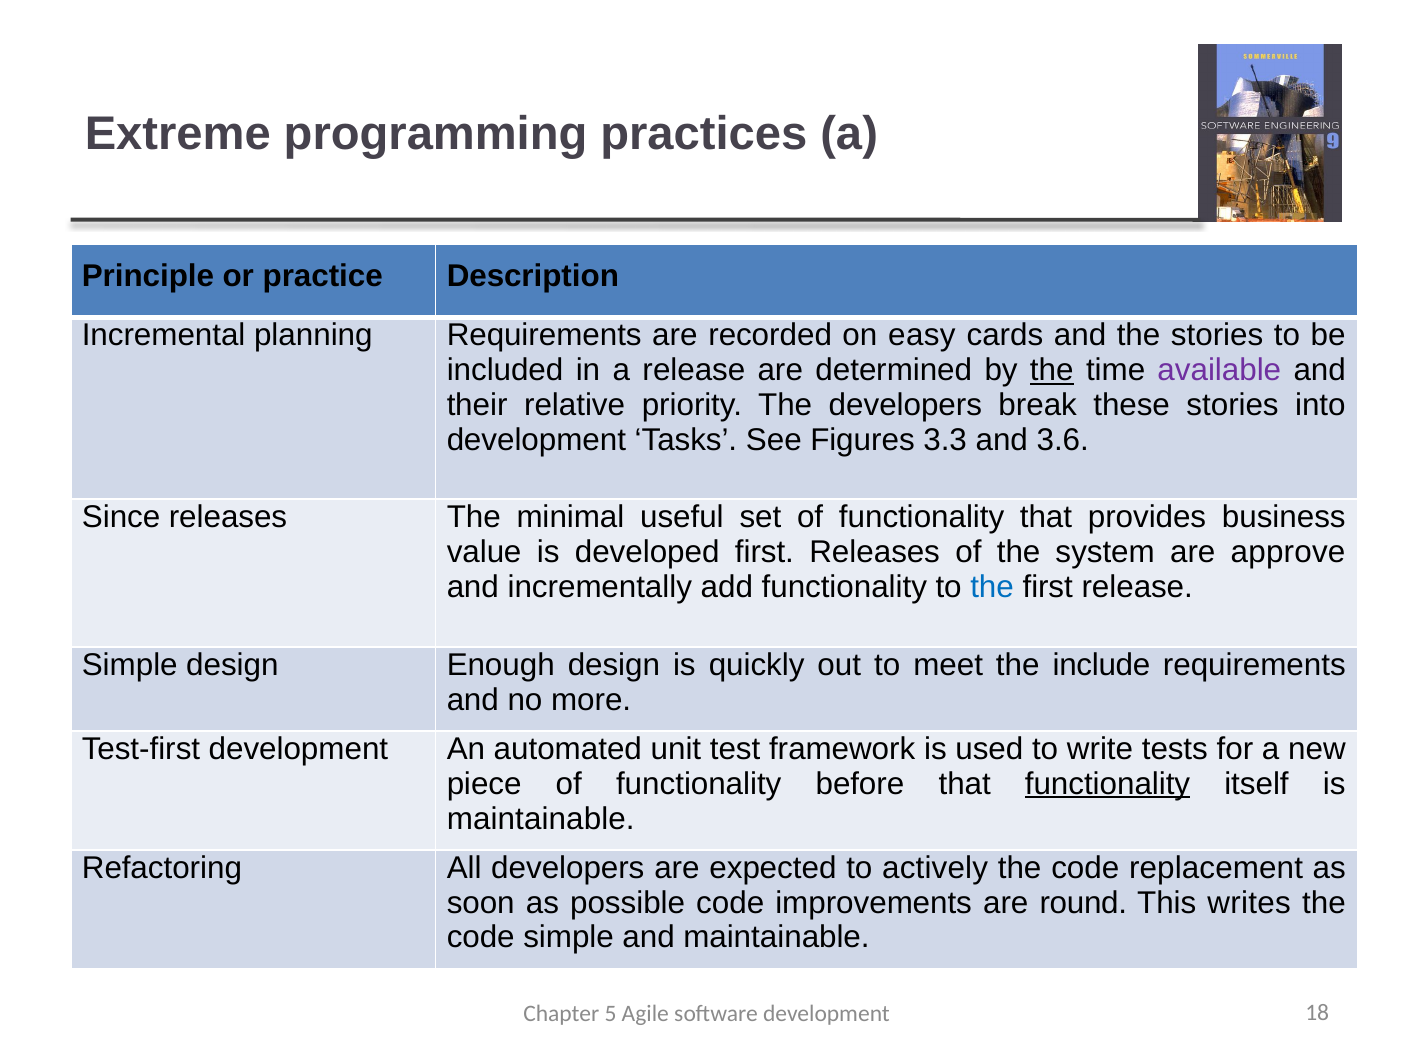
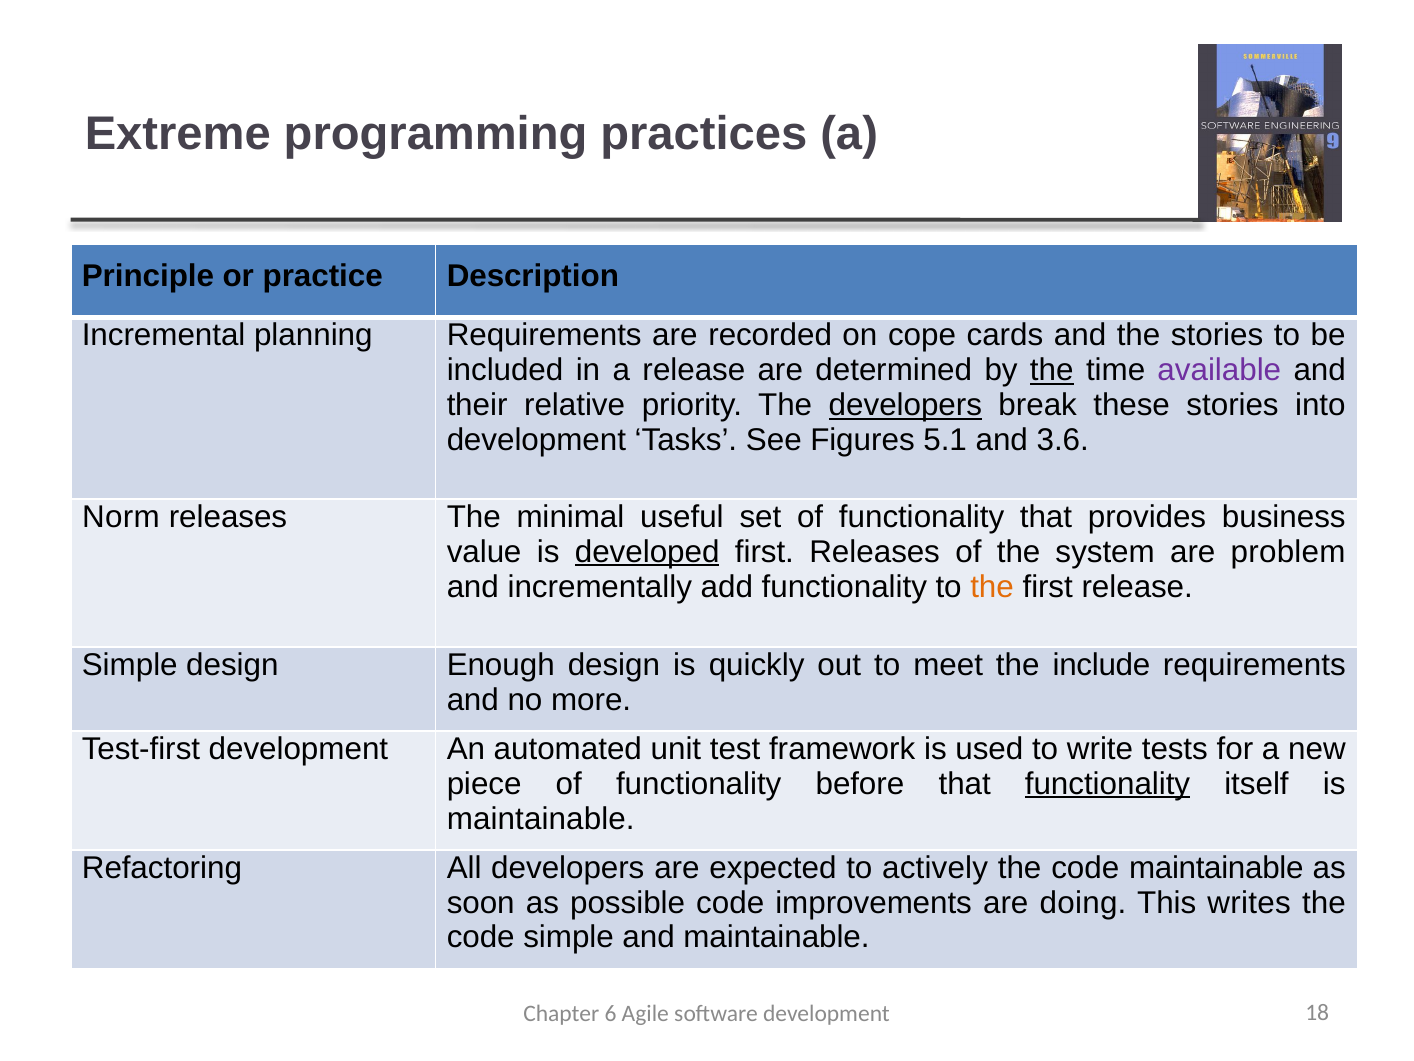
easy: easy -> cope (922, 335)
developers underline: none -> present (905, 405)
3.3: 3.3 -> 5.1 (945, 440)
Since: Since -> Norm (121, 517)
developed underline: none -> present (647, 552)
approve: approve -> problem (1288, 552)
the colour: blue -> orange (992, 587)
code replacement: replacement -> maintainable (1216, 867)
round: round -> doing (1083, 902)
5: 5 -> 6 (611, 1013)
